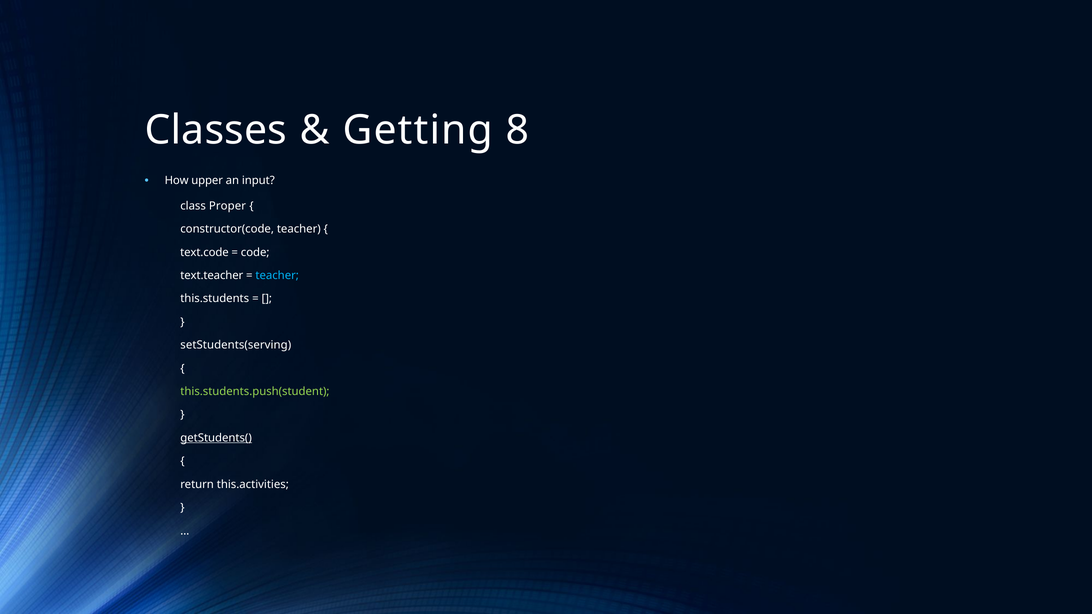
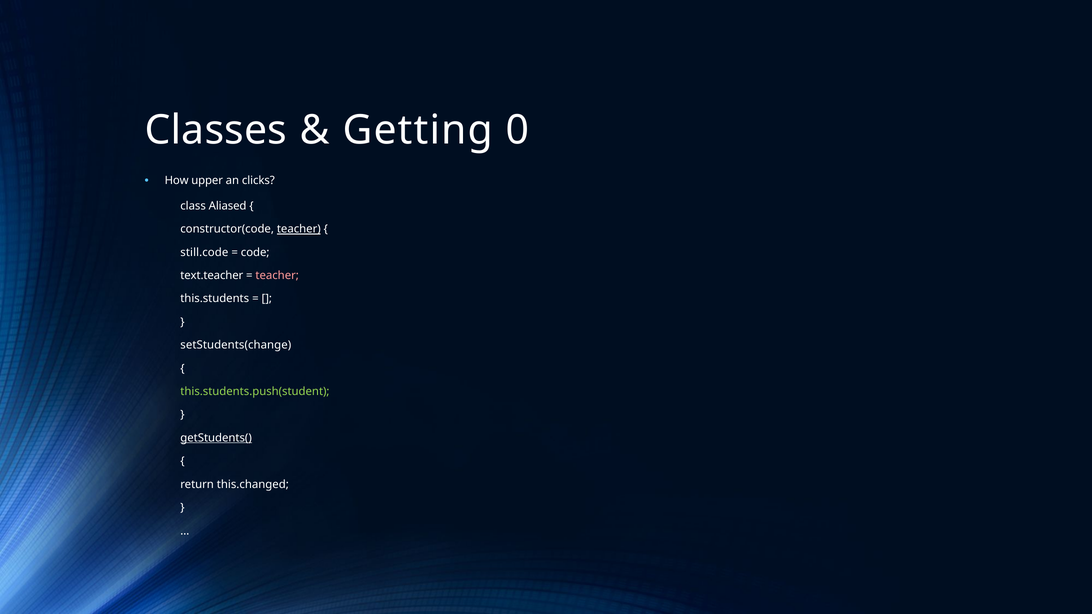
8: 8 -> 0 (517, 130)
input: input -> clicks (258, 181)
Proper: Proper -> Aliased (228, 206)
teacher underline: none -> present (299, 229)
text.code: text.code -> still.code (204, 252)
teacher colour: light blue -> pink (277, 276)
setStudents(serving: setStudents(serving -> setStudents(change (236, 345)
this.activities: this.activities -> this.changed (253, 485)
